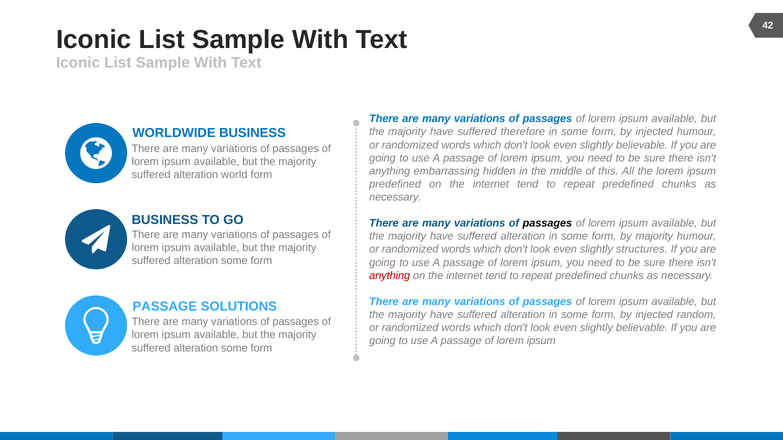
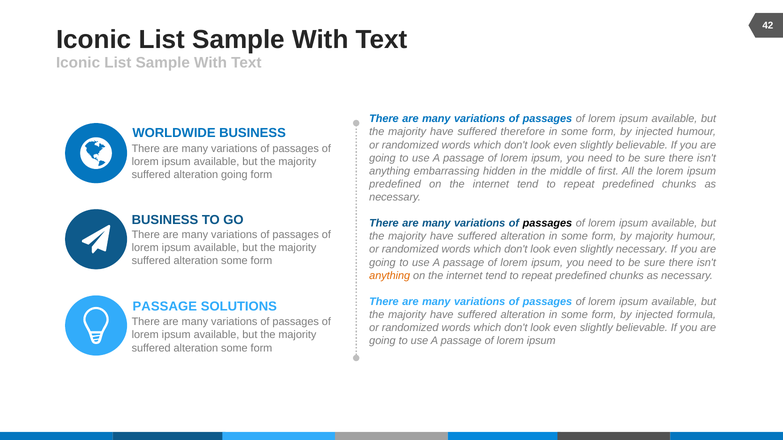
this: this -> first (608, 171)
alteration world: world -> going (234, 175)
slightly structures: structures -> necessary (642, 250)
anything colour: red -> orange (390, 276)
random: random -> formula (696, 315)
